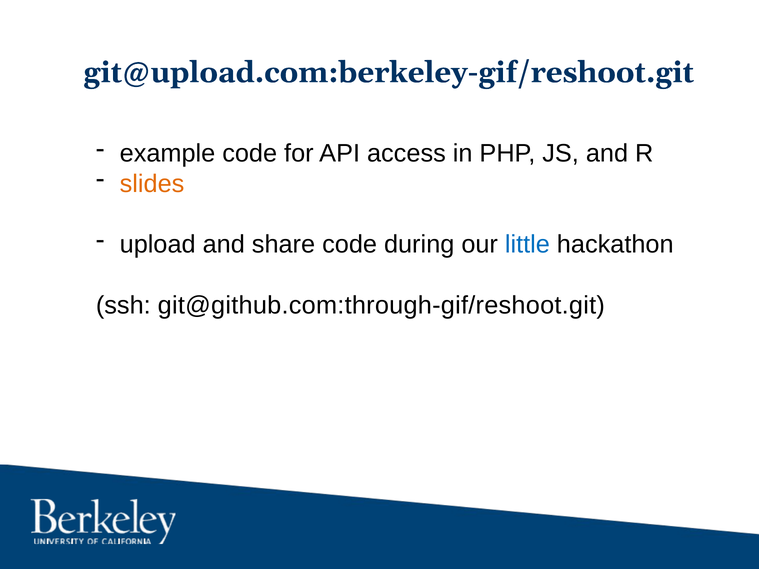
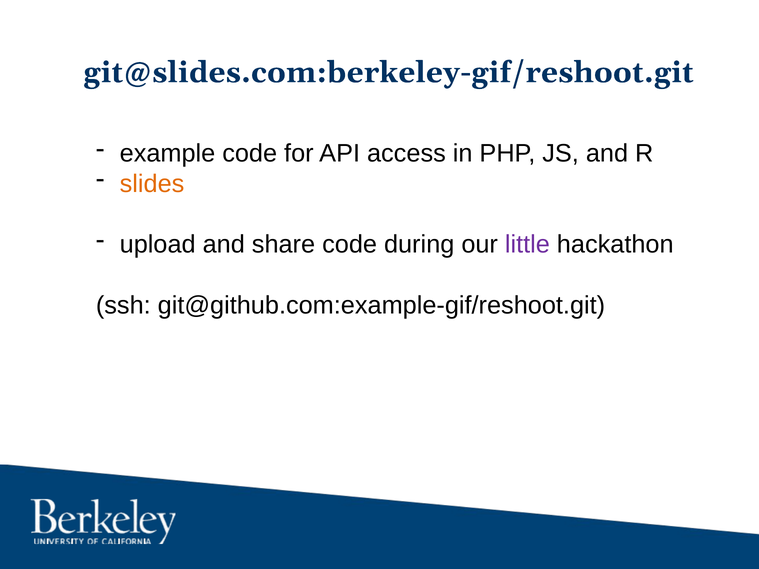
git@upload.com:berkeley-gif/reshoot.git: git@upload.com:berkeley-gif/reshoot.git -> git@slides.com:berkeley-gif/reshoot.git (389, 72)
little colour: blue -> purple (527, 245)
git@github.com:through-gif/reshoot.git: git@github.com:through-gif/reshoot.git -> git@github.com:example-gif/reshoot.git (381, 305)
